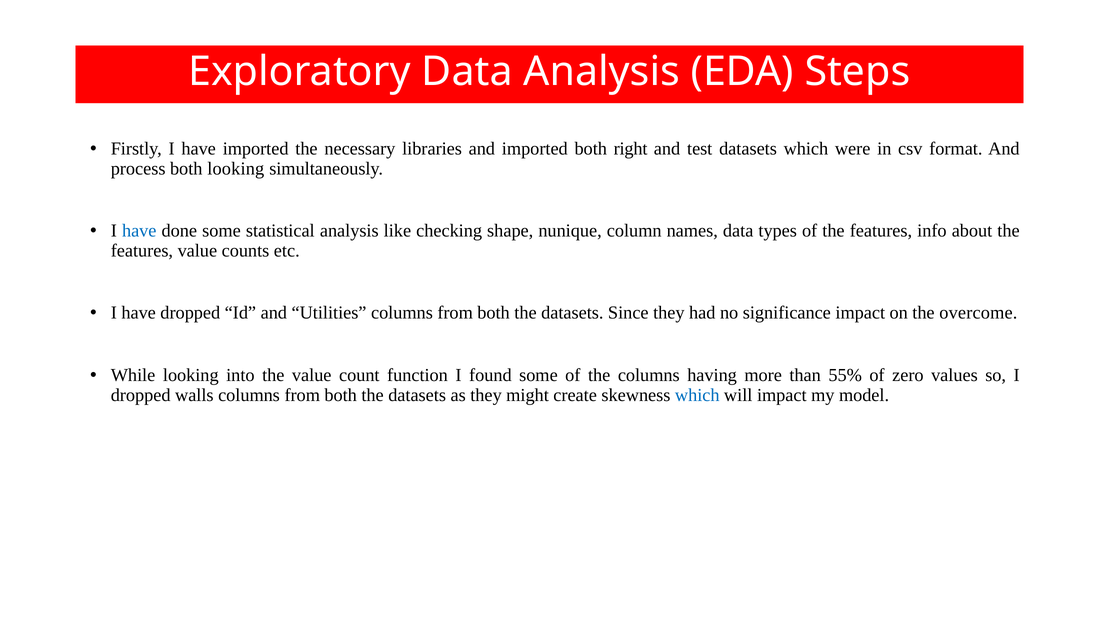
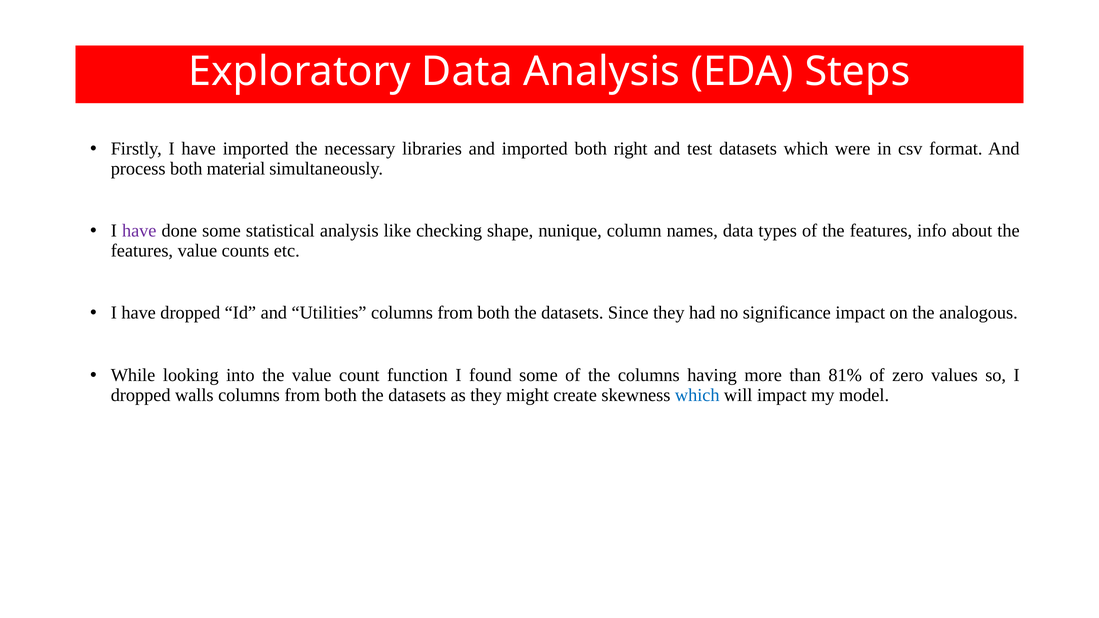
both looking: looking -> material (236, 169)
have colour: blue -> purple (139, 231)
overcome: overcome -> analogous (978, 313)
55%: 55% -> 81% (845, 375)
